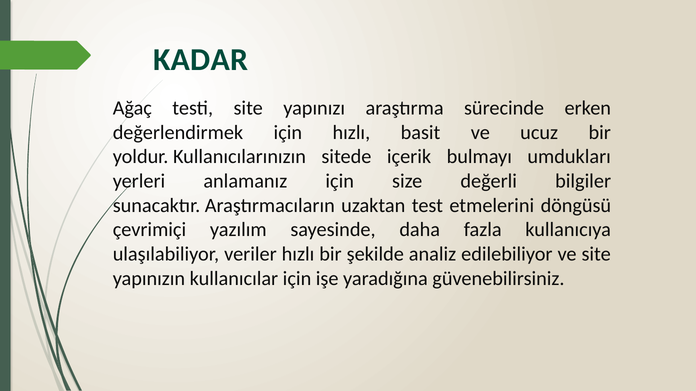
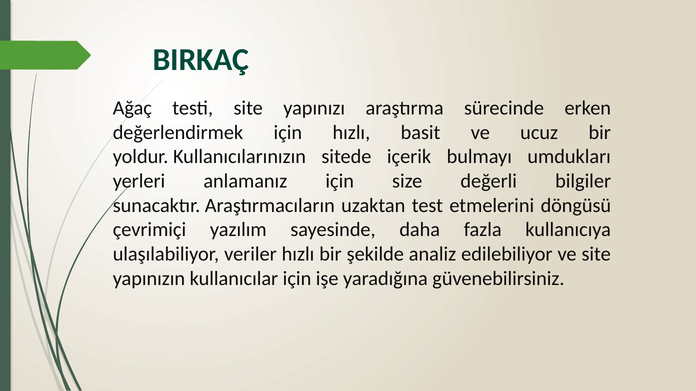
KADAR: KADAR -> BIRKAÇ (201, 60)
